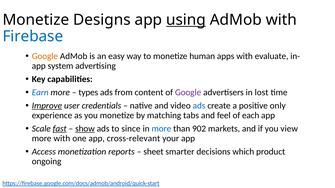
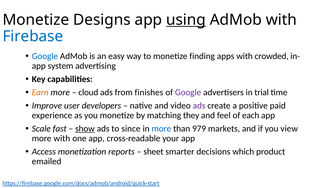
Google colour: orange -> blue (45, 56)
human: human -> finding (202, 56)
evaluate: evaluate -> crowded (272, 56)
Earn colour: blue -> orange (40, 93)
types: types -> cloud (88, 93)
content: content -> finishes (149, 93)
lost: lost -> trial (262, 93)
Improve underline: present -> none (47, 106)
credentials: credentials -> developers (101, 106)
ads colour: blue -> purple (199, 106)
only: only -> paid (278, 106)
tabs: tabs -> they (191, 116)
fast underline: present -> none (60, 129)
902: 902 -> 979 (199, 129)
cross-relevant: cross-relevant -> cross-readable (134, 139)
ongoing: ongoing -> emailed (47, 162)
